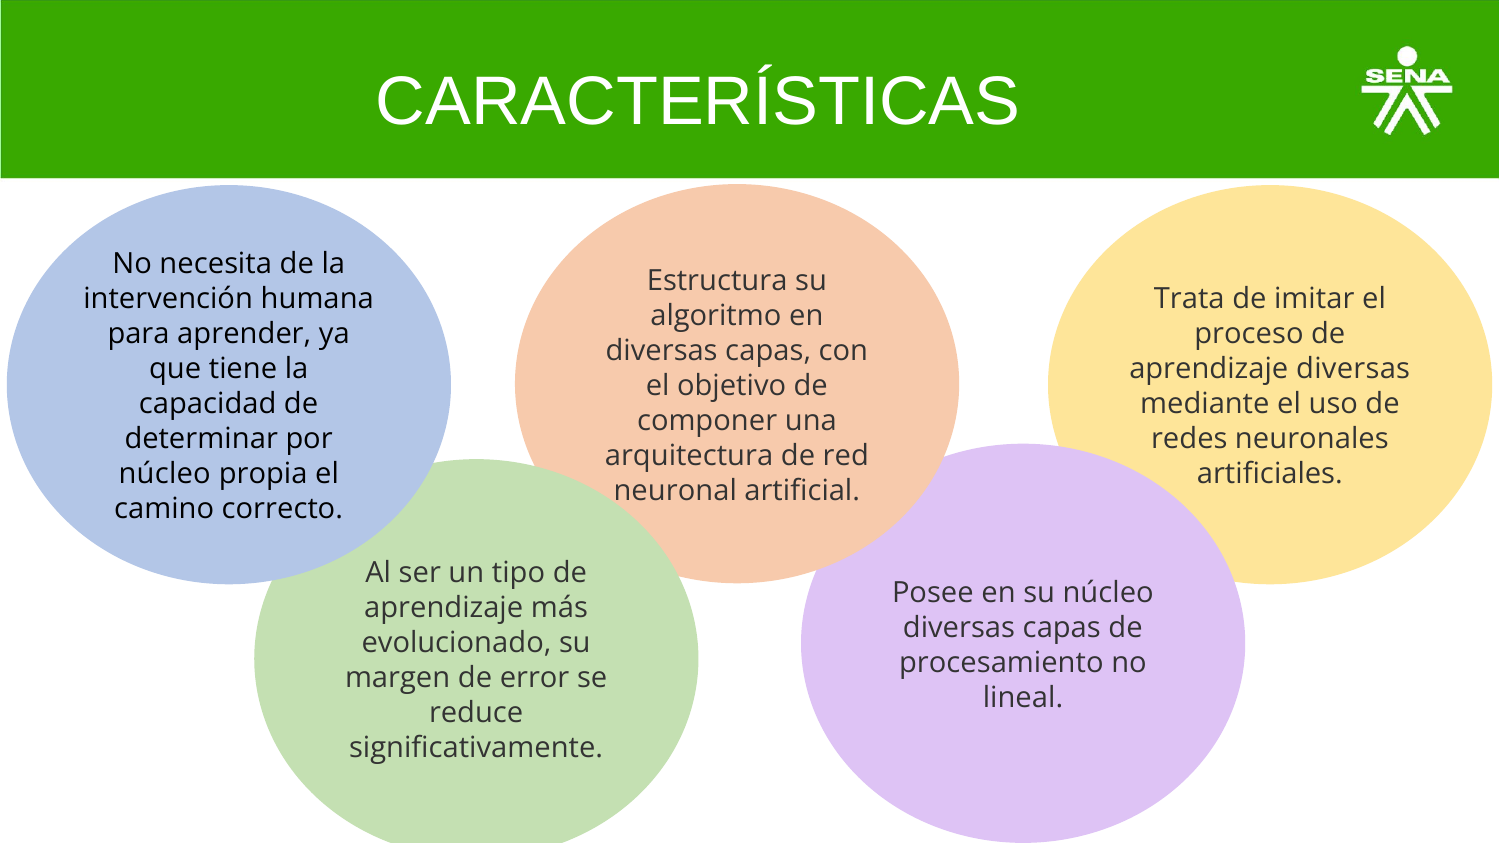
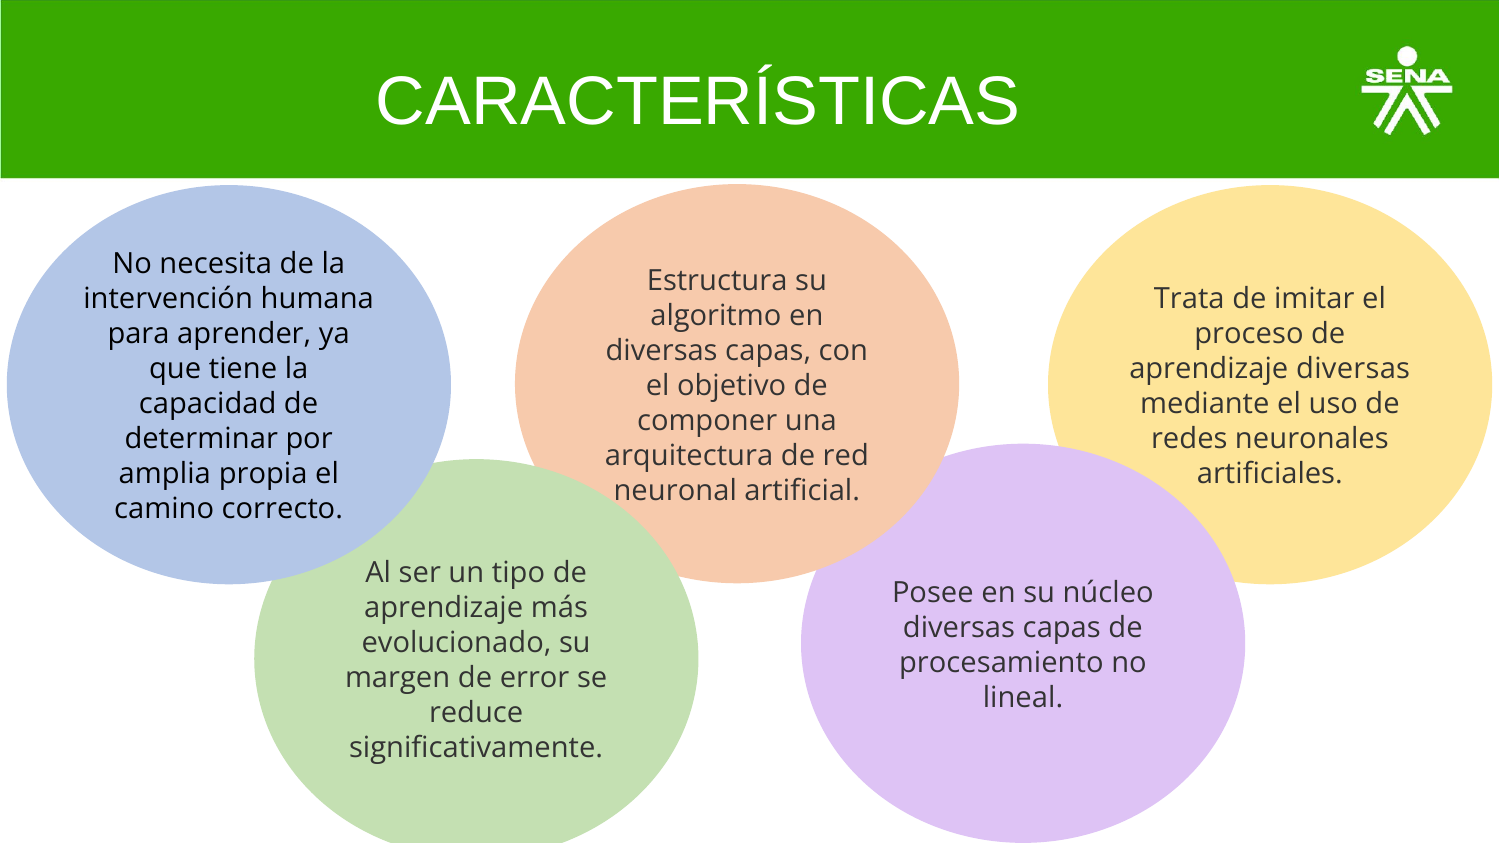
núcleo: núcleo -> amplia (165, 474)
